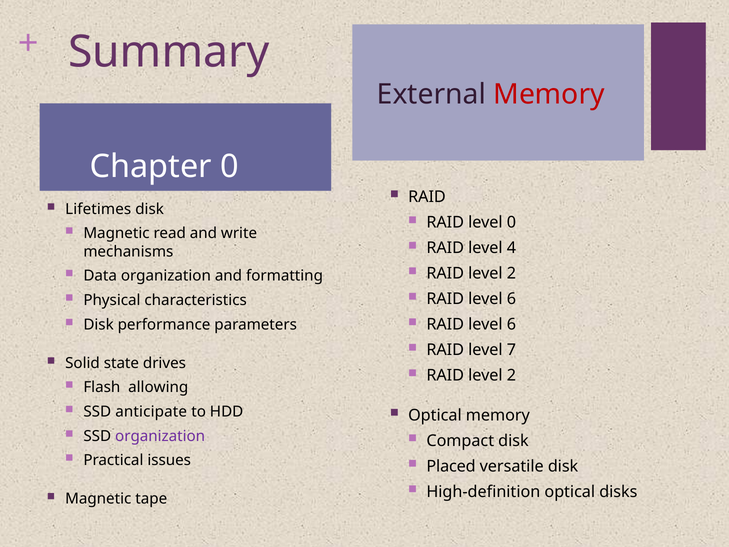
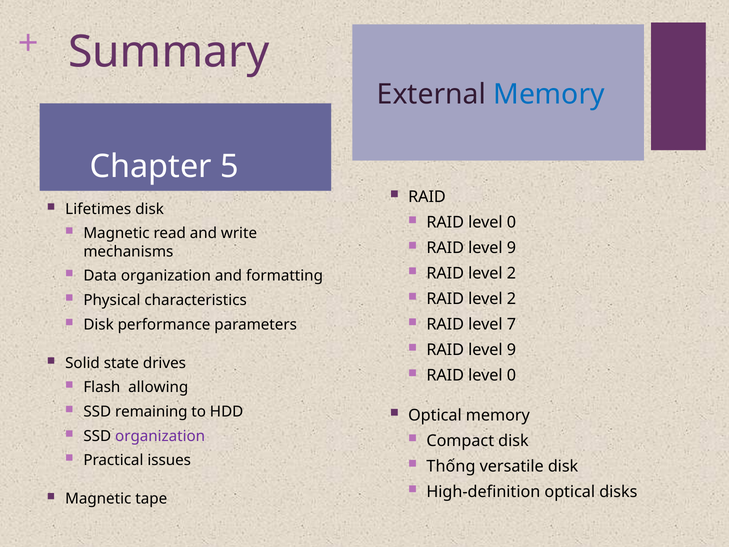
Memory colour: red -> blue (549, 94)
Chapter 0: 0 -> 5 (229, 166)
4: 4 -> 9 (511, 248)
6: 6 -> 2 (511, 299)
6: 6 -> 7 (511, 324)
7: 7 -> 9 (511, 350)
2: 2 -> 0 (511, 375)
anticipate: anticipate -> remaining (151, 411)
Placed: Placed -> Thống (451, 466)
